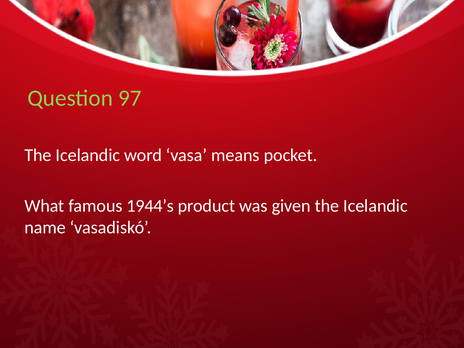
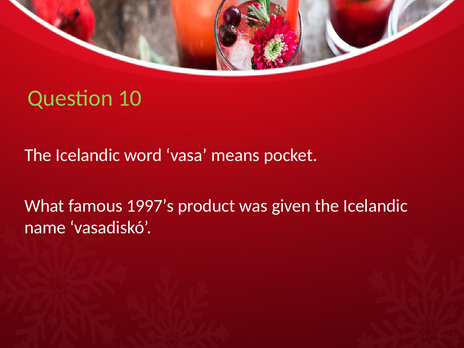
97: 97 -> 10 (130, 98)
1944’s: 1944’s -> 1997’s (150, 206)
